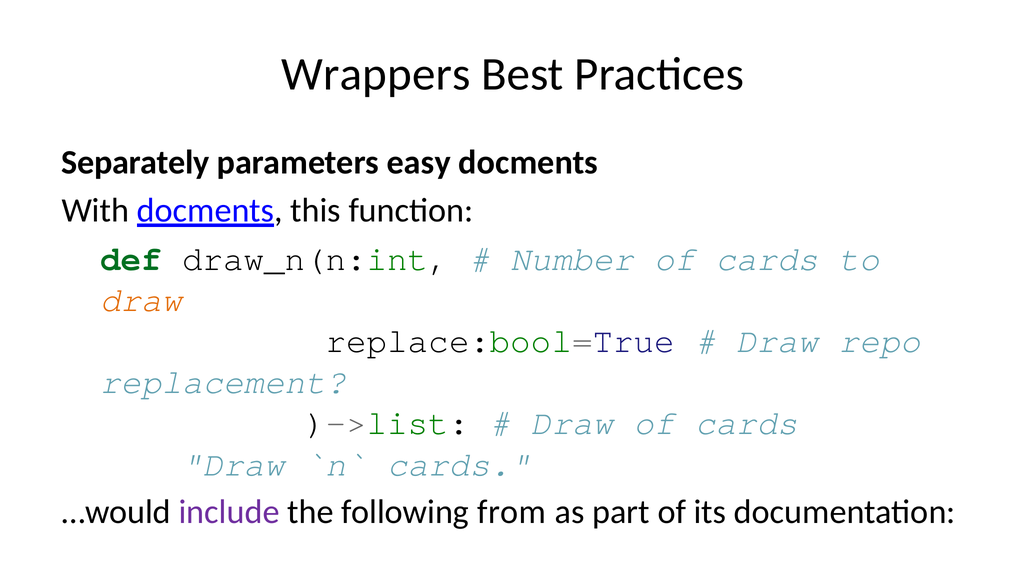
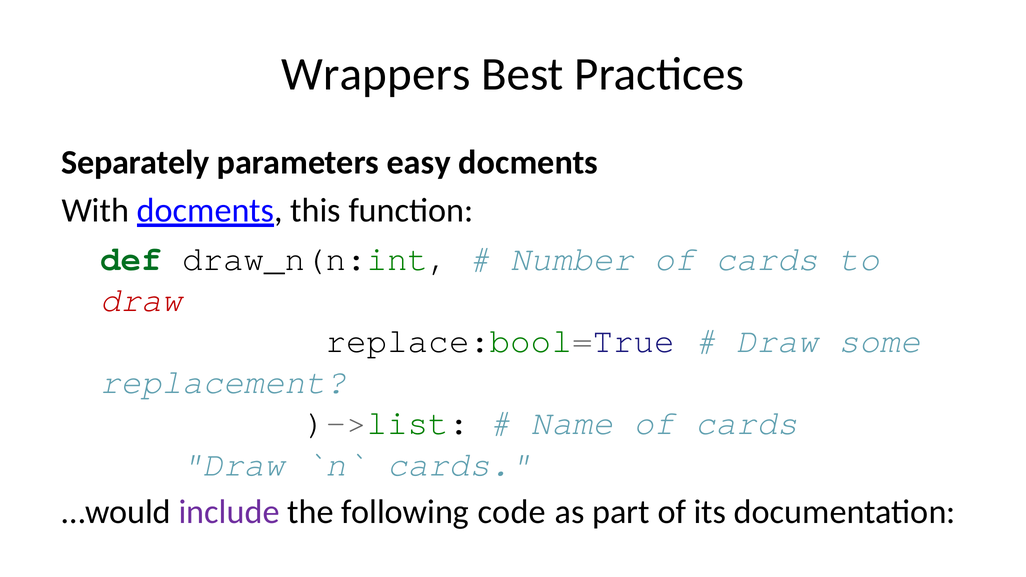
draw colour: orange -> red (141, 300)
repo: repo -> some (880, 341)
Draw: Draw -> Name (572, 423)
from: from -> code (512, 512)
